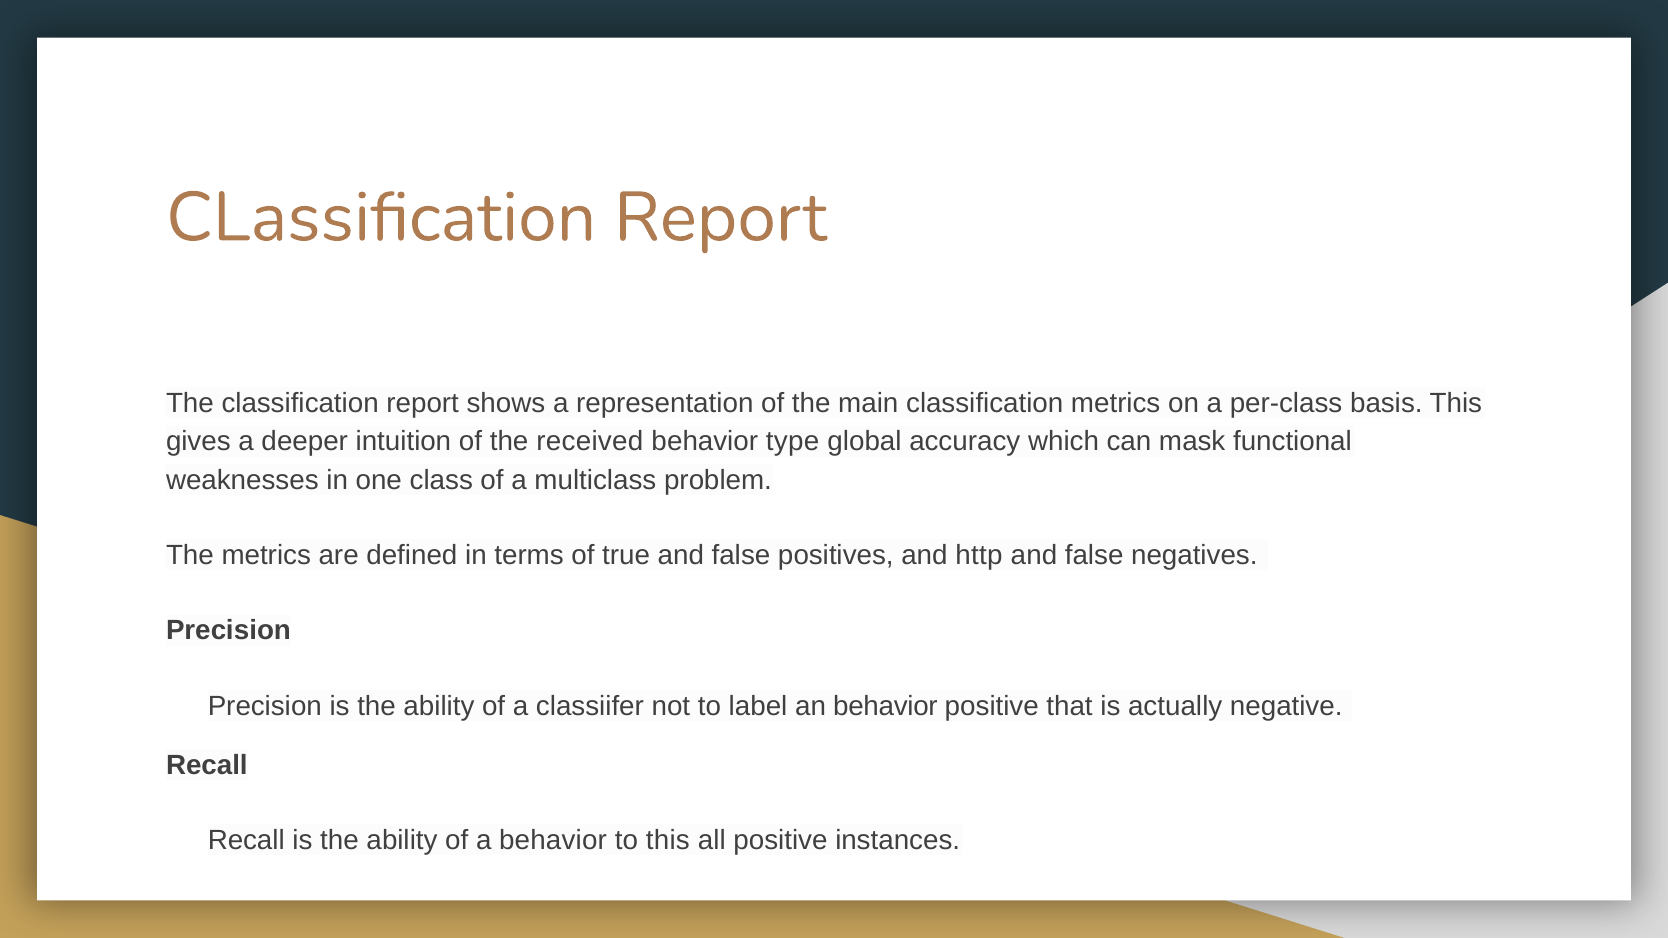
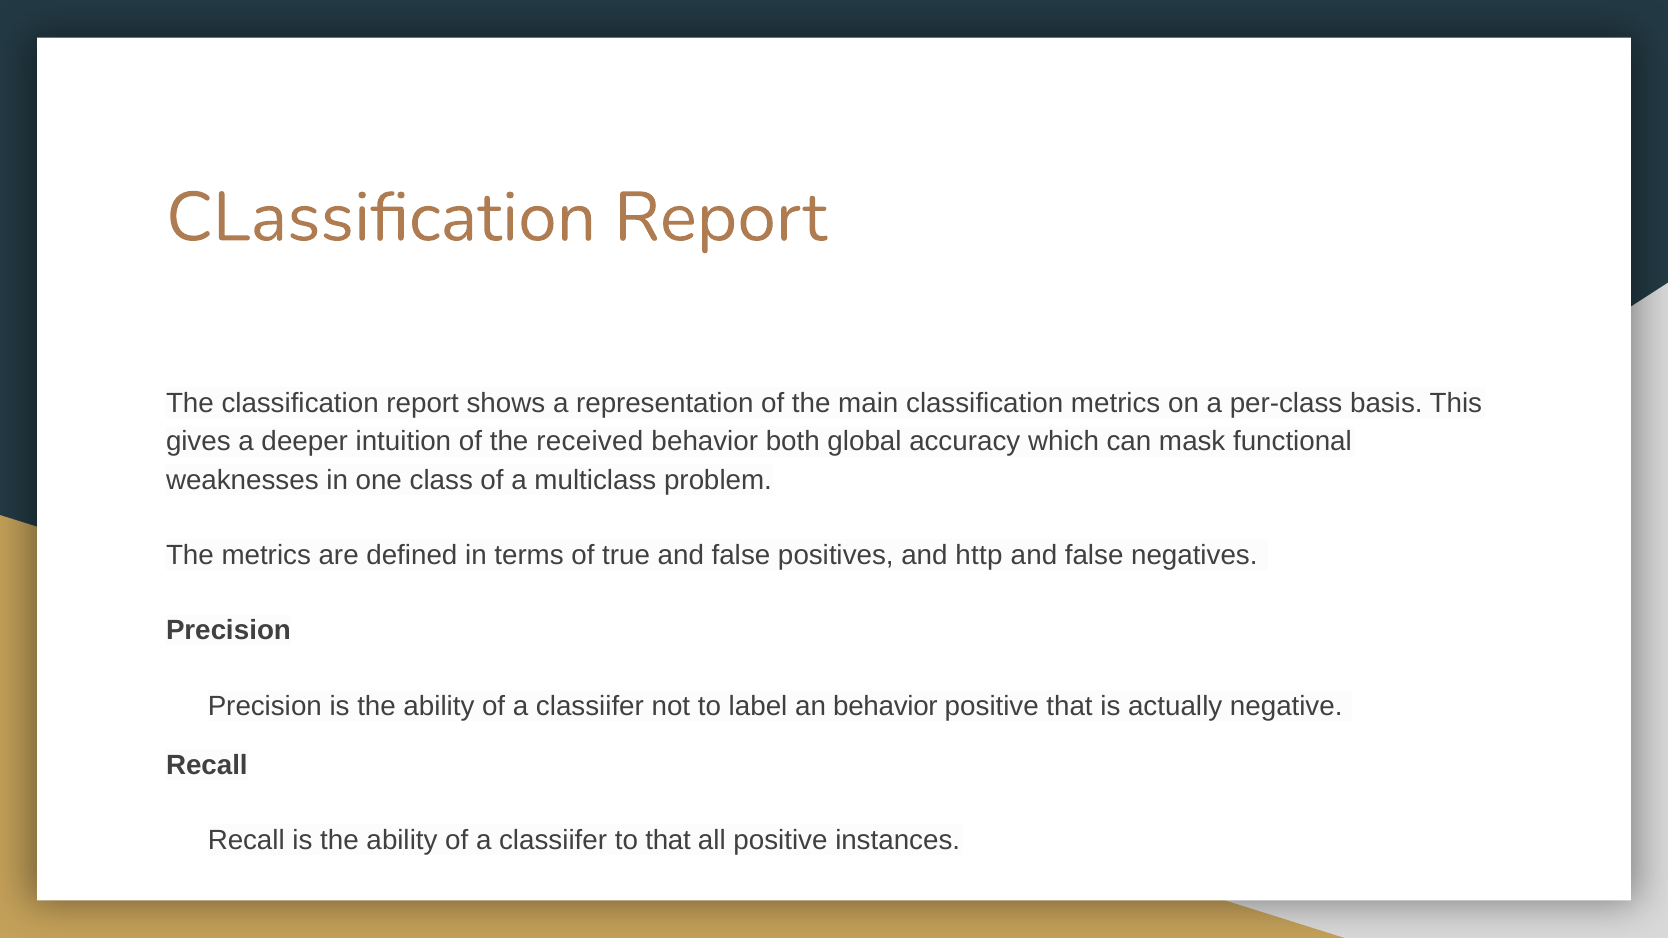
type: type -> both (793, 442)
behavior: behavior -> classiifer (553, 841)
to this: this -> that (668, 841)
